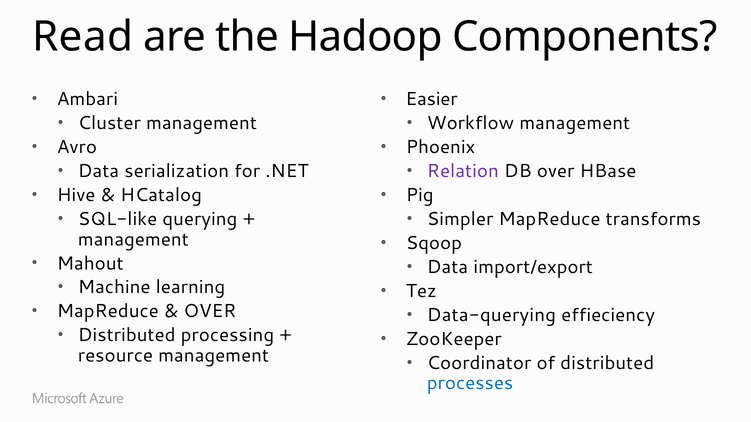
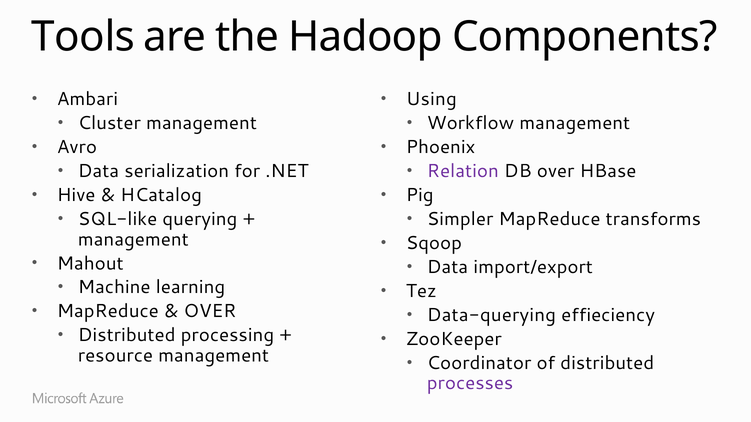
Read: Read -> Tools (83, 37)
Easier: Easier -> Using (431, 99)
processes colour: blue -> purple (470, 384)
